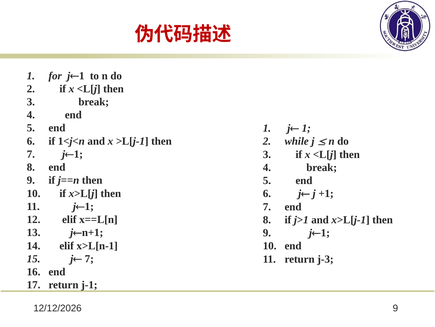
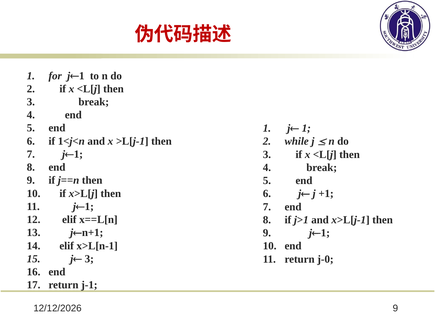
j 7: 7 -> 3 (89, 258)
j-3: j-3 -> j-0 (325, 259)
